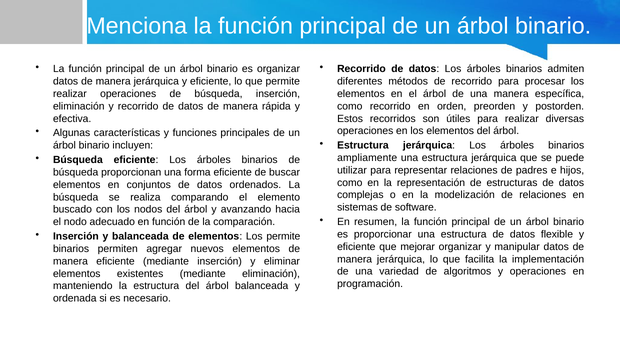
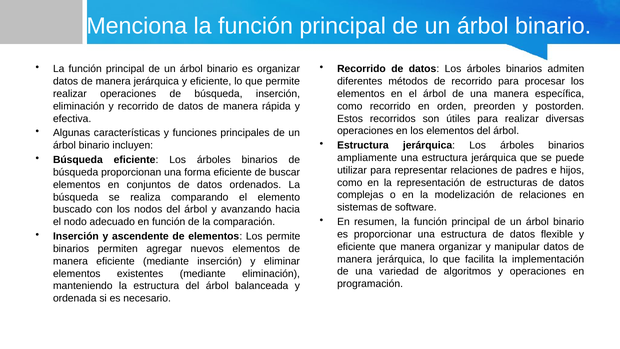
y balanceada: balanceada -> ascendente (140, 236)
que mejorar: mejorar -> manera (418, 247)
